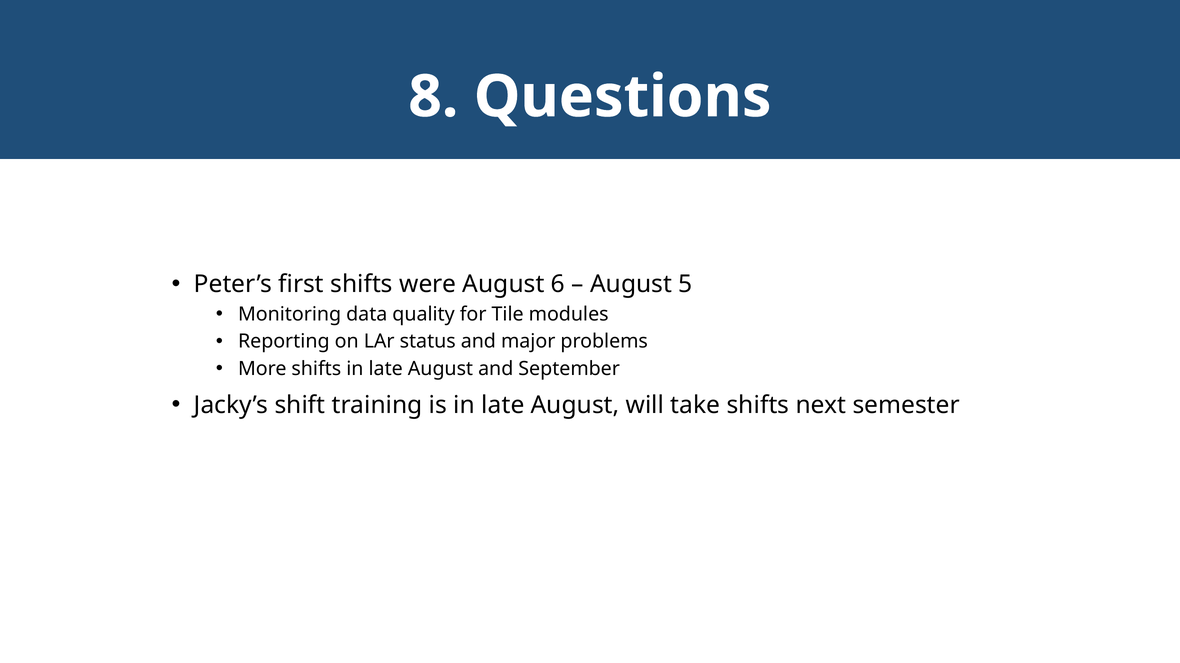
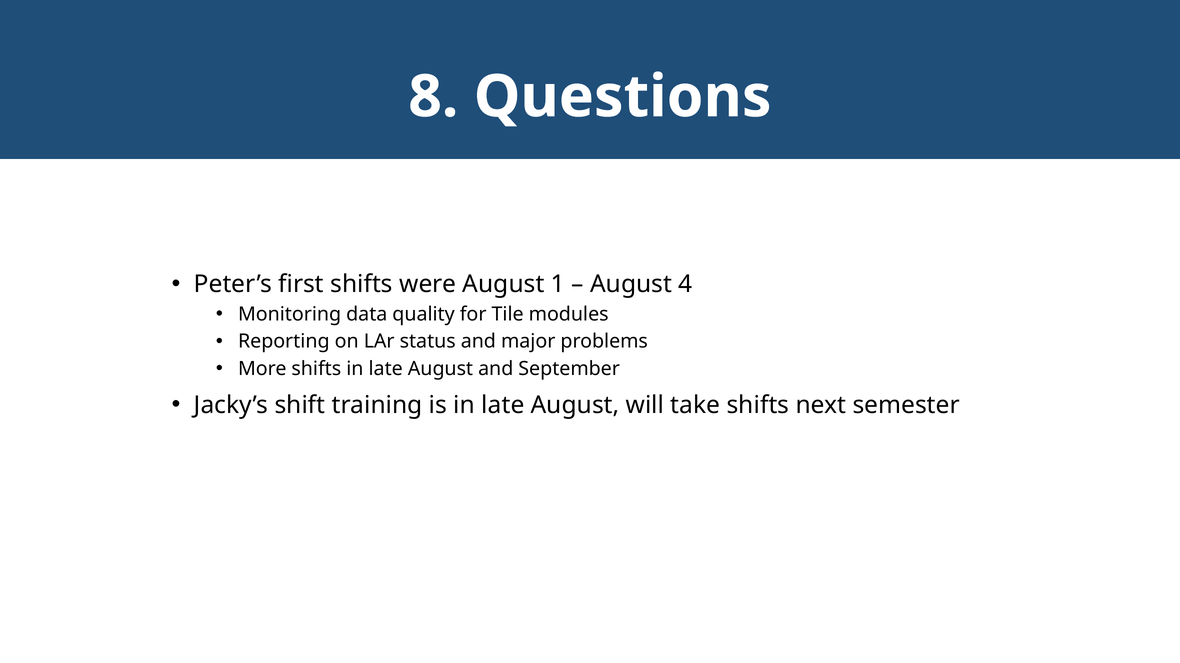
6: 6 -> 1 (558, 285)
5: 5 -> 4 (685, 285)
